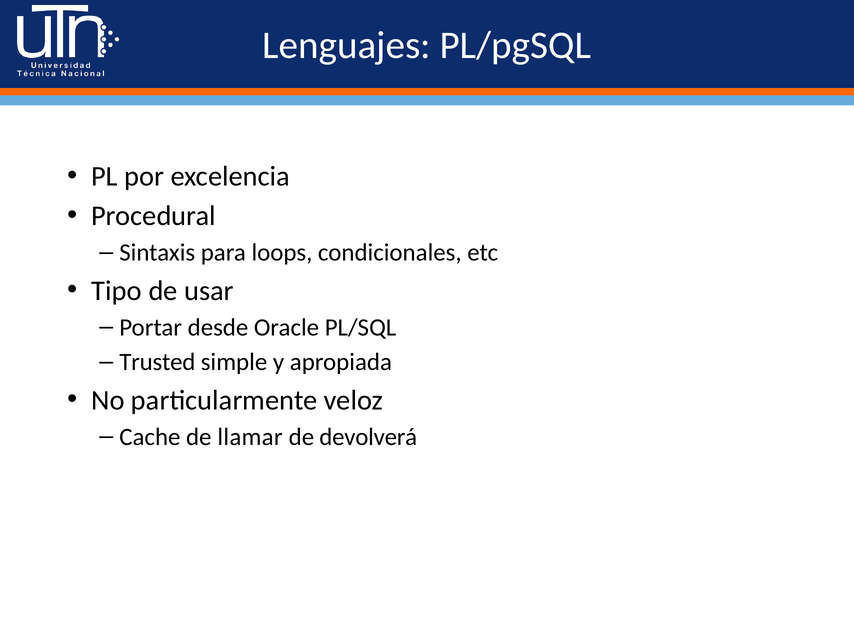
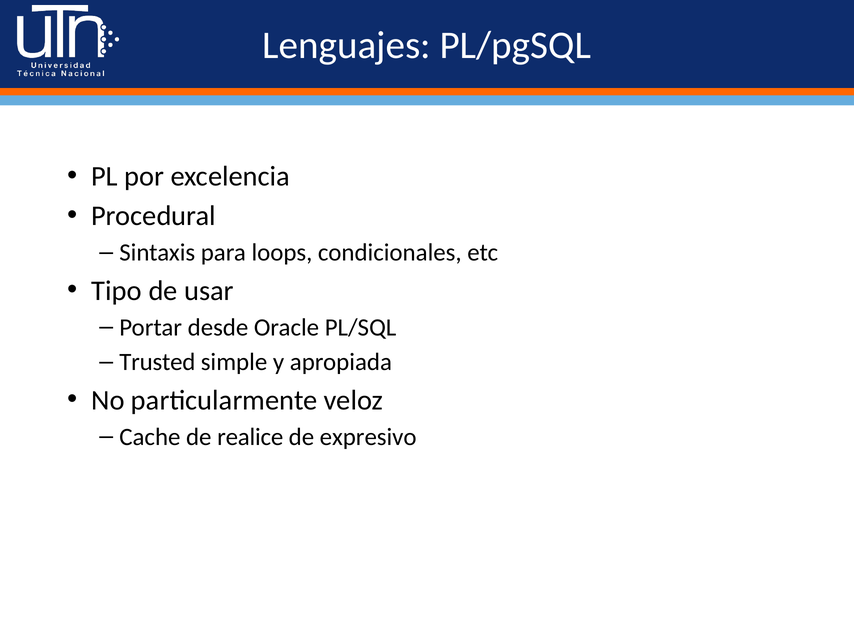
llamar: llamar -> realice (250, 437)
devolverá: devolverá -> expresivo (368, 437)
